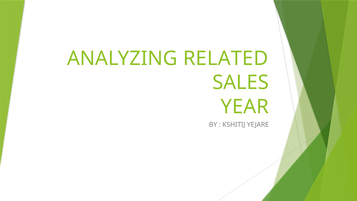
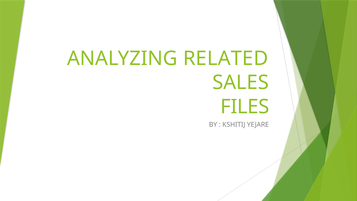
YEAR: YEAR -> FILES (245, 107)
